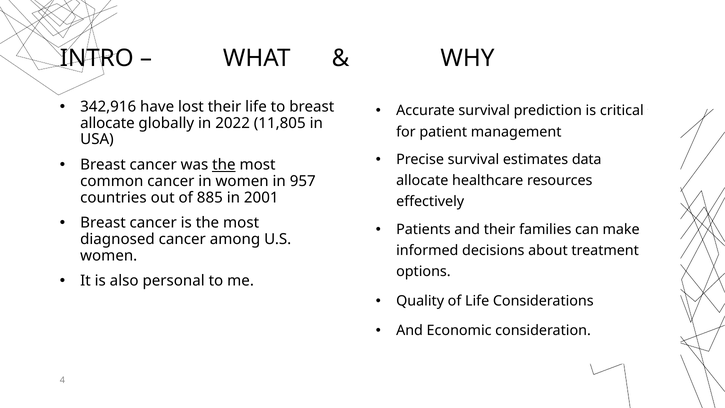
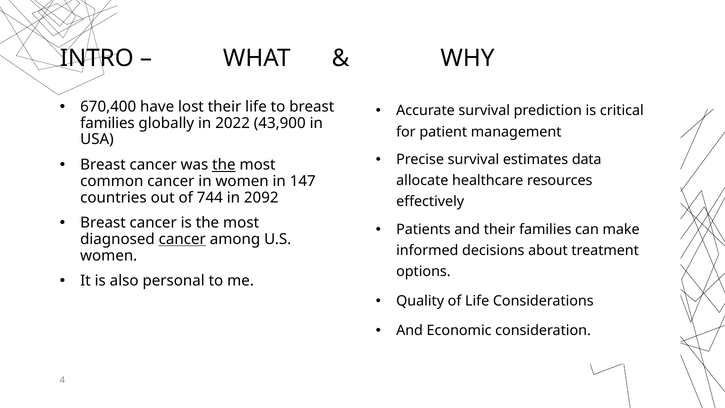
342,916: 342,916 -> 670,400 (108, 107)
allocate: allocate -> families (107, 123)
11,805: 11,805 -> 43,900 (280, 123)
957: 957 -> 147 (303, 181)
885: 885 -> 744 (210, 197)
2001: 2001 -> 2092 (261, 197)
cancer underline: none -> present (182, 239)
